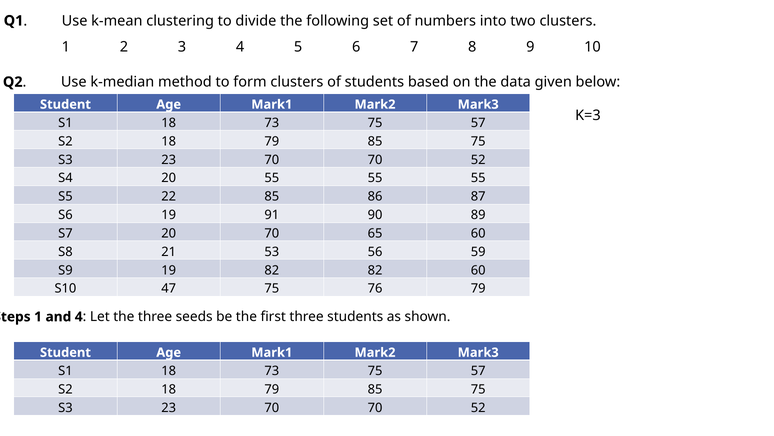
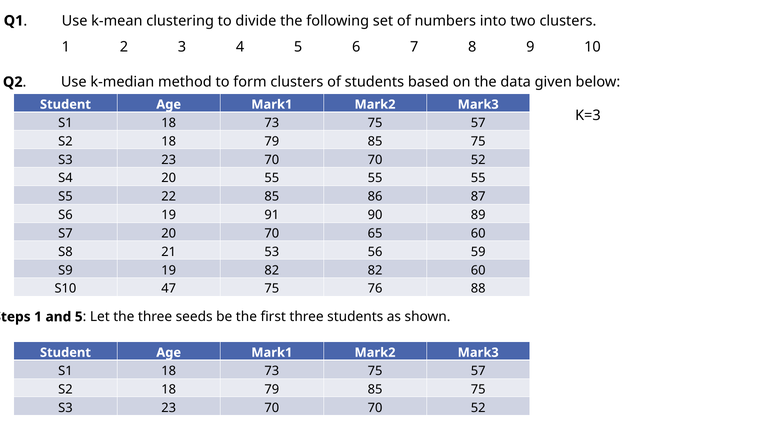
76 79: 79 -> 88 (478, 288)
and 4: 4 -> 5 (79, 316)
